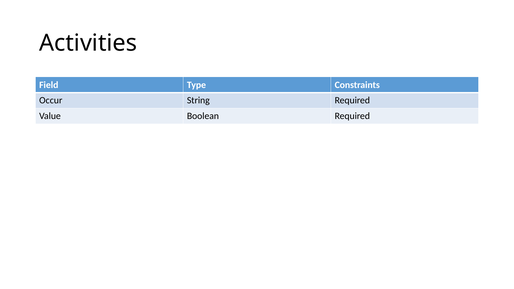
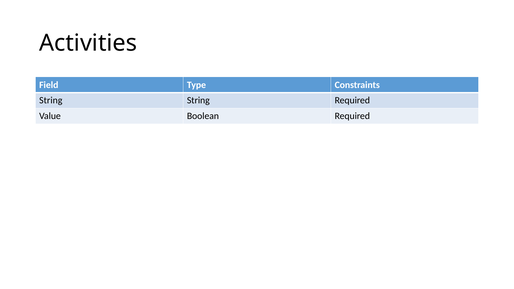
Occur: Occur -> String (51, 101)
